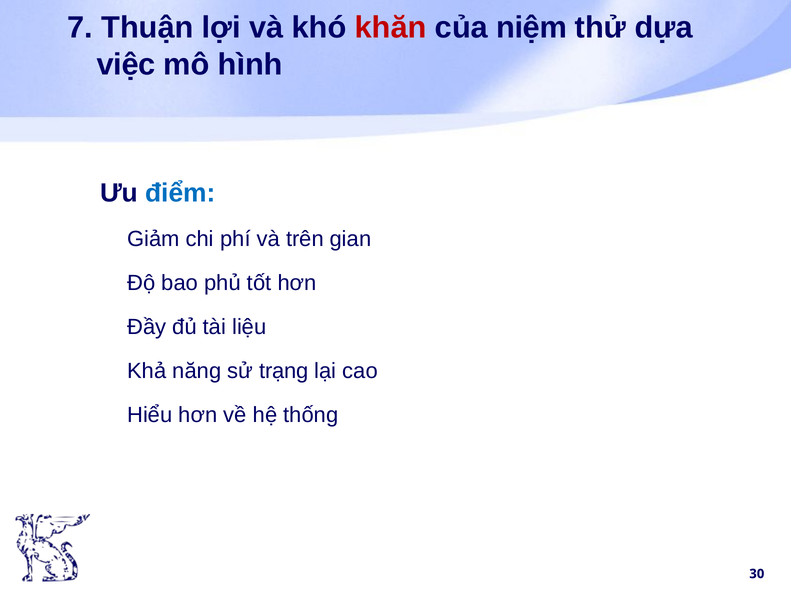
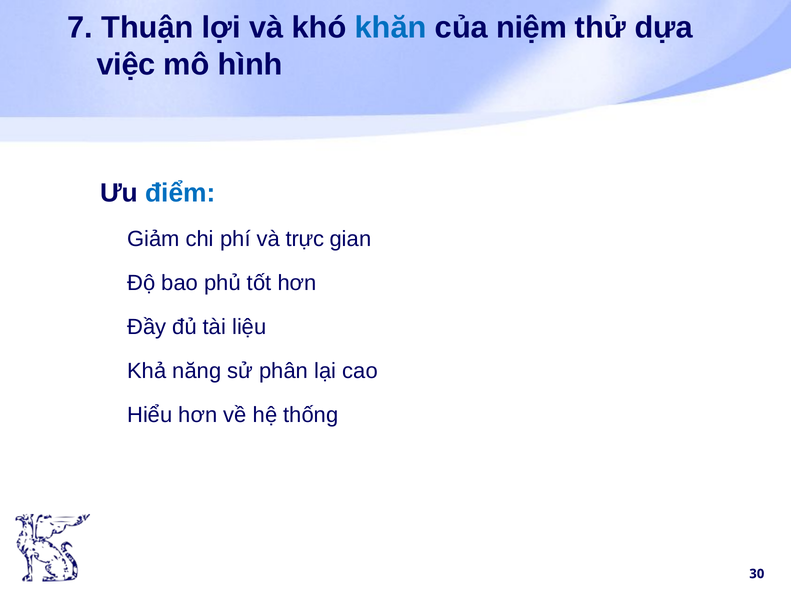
khăn colour: red -> blue (391, 28)
trên: trên -> trực (305, 239)
trạng: trạng -> phân (284, 371)
